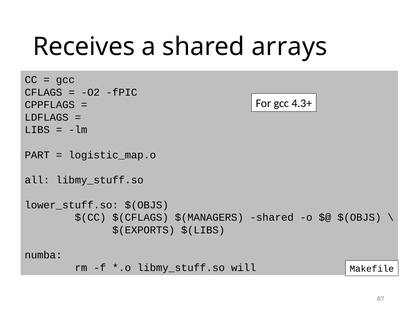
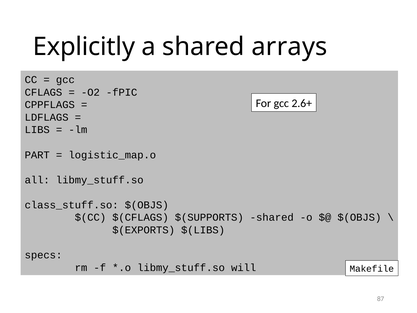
Receives: Receives -> Explicitly (84, 47)
4.3+: 4.3+ -> 2.6+ (302, 103)
lower_stuff.so: lower_stuff.so -> class_stuff.so (72, 205)
$(MANAGERS: $(MANAGERS -> $(SUPPORTS (209, 217)
numba: numba -> specs (43, 255)
